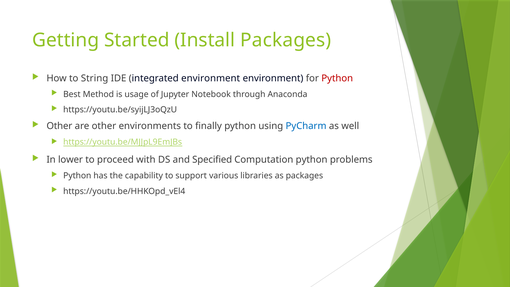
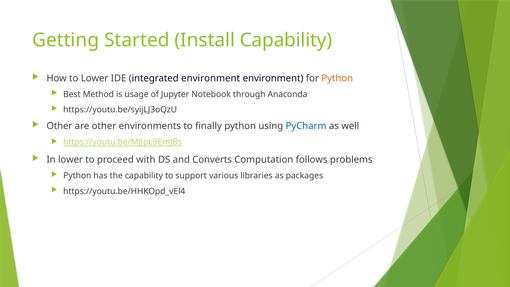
Install Packages: Packages -> Capability (286, 40)
to String: String -> Lower (95, 78)
Python colour: red -> orange (337, 78)
Specified: Specified -> Converts (212, 160)
Computation python: python -> follows (312, 160)
